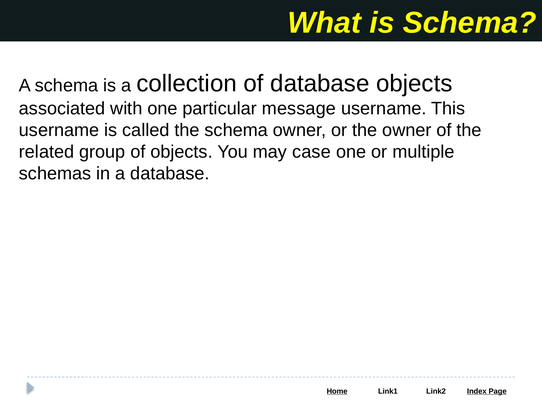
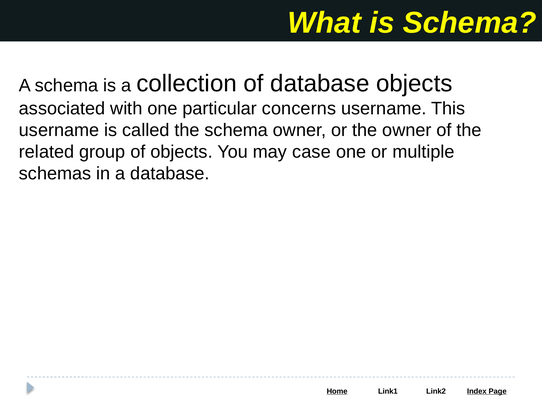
message: message -> concerns (299, 108)
